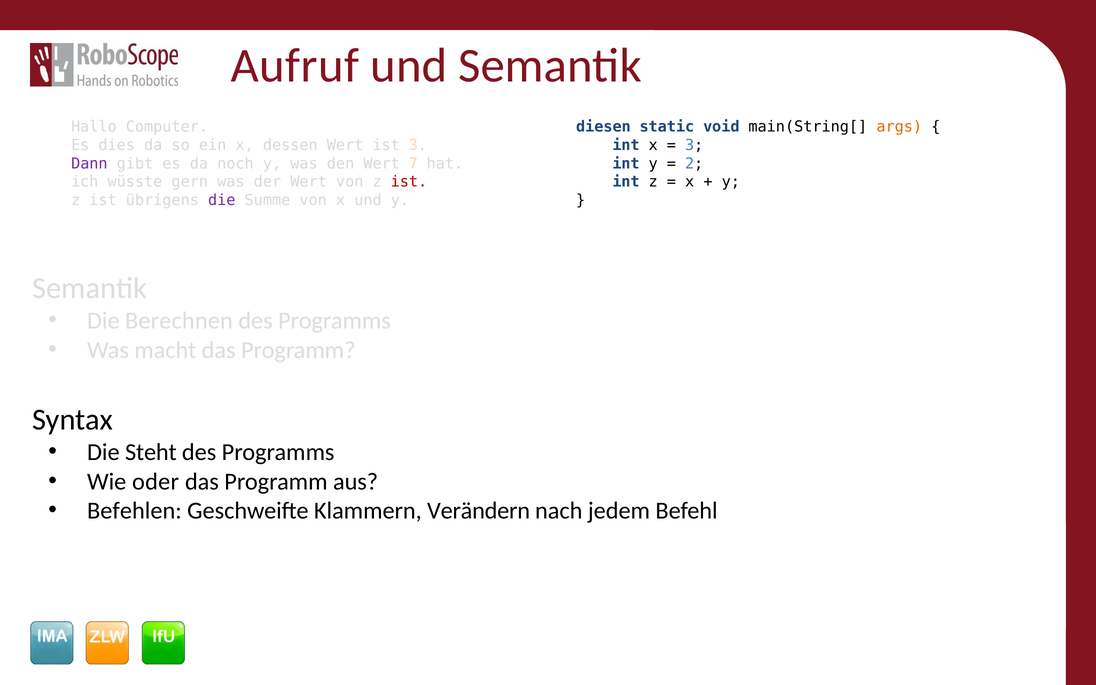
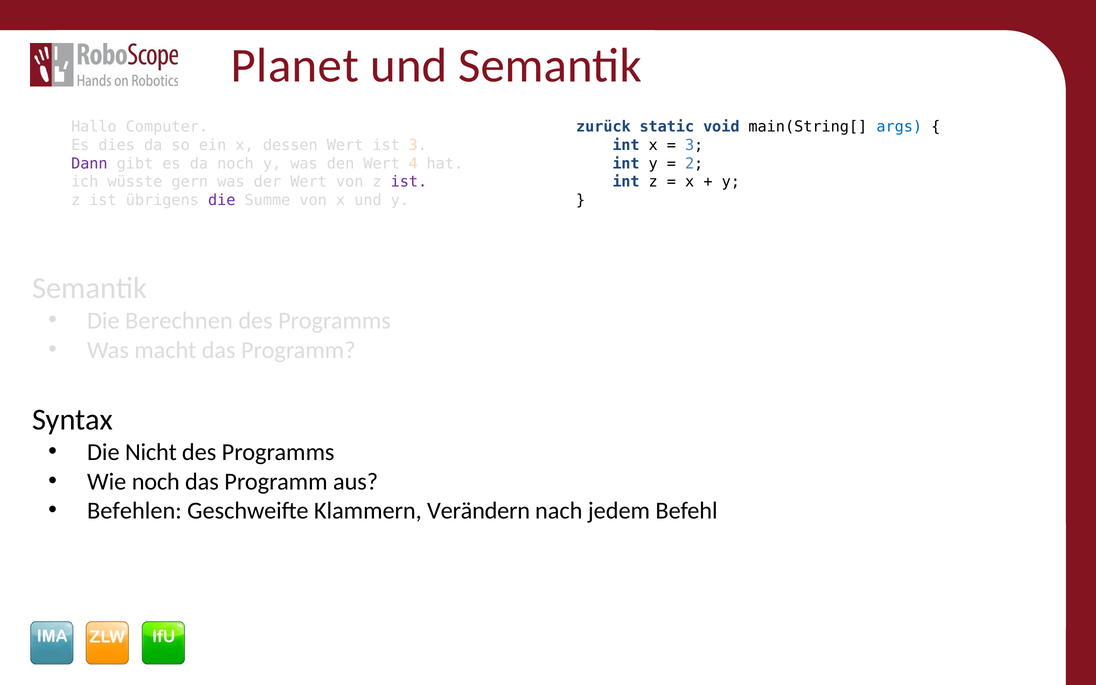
Aufruf: Aufruf -> Planet (295, 65)
diesen: diesen -> zurück (603, 127)
args colour: orange -> blue (899, 127)
7: 7 -> 4 (413, 164)
ist colour: red -> purple (409, 182)
Steht: Steht -> Nicht (151, 452)
Wie oder: oder -> noch (156, 482)
